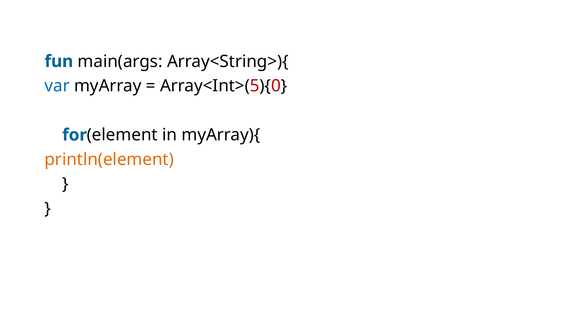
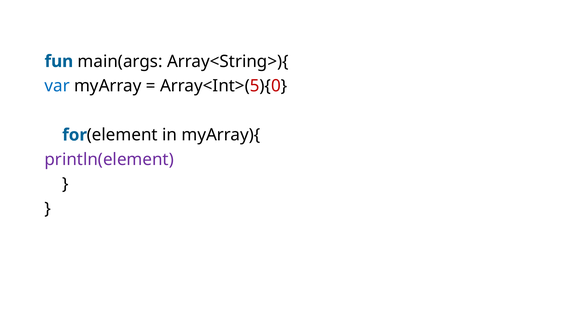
println(element colour: orange -> purple (109, 159)
